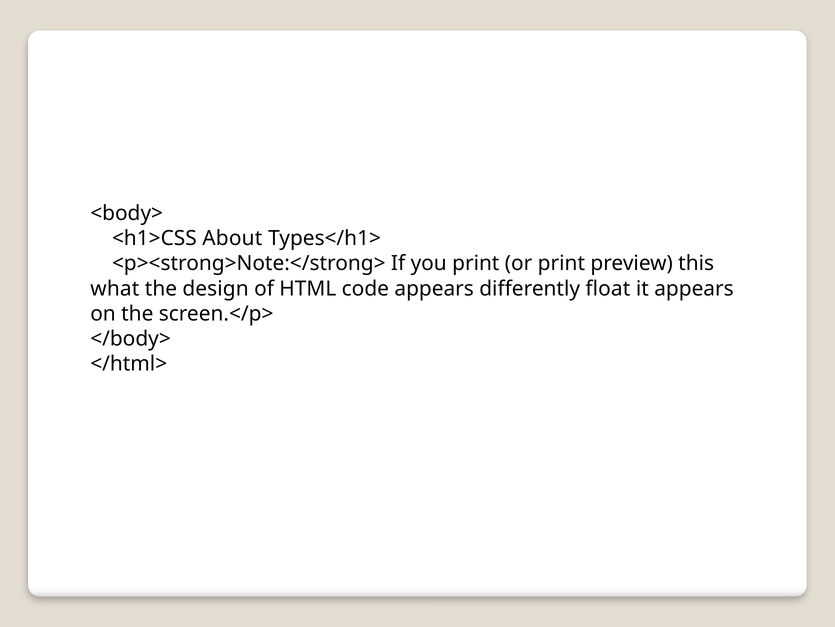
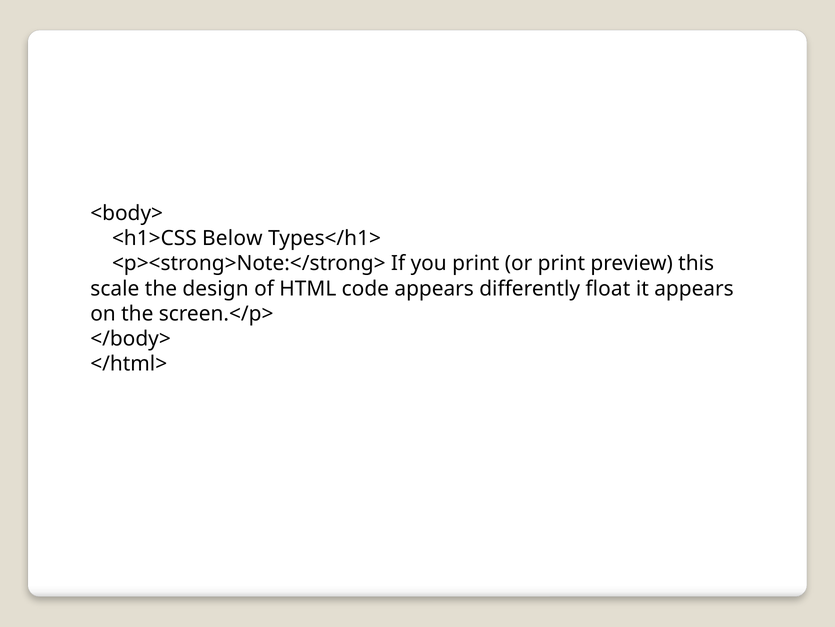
About: About -> Below (232, 238)
what: what -> scale (115, 288)
